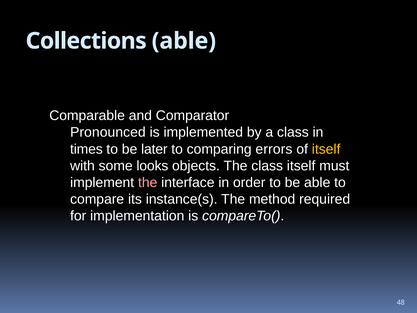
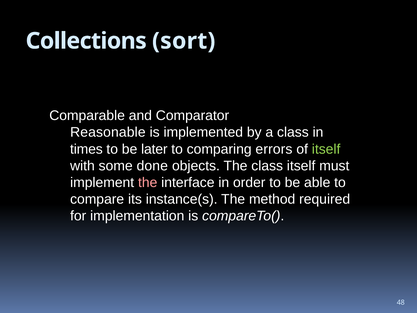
Collections able: able -> sort (184, 41)
Pronounced: Pronounced -> Reasonable (108, 132)
itself colour: yellow -> light green (326, 149)
looks: looks -> done (152, 166)
